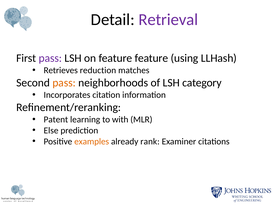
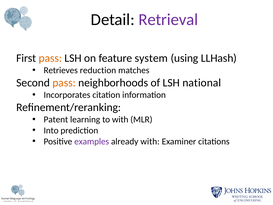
pass colour: purple -> orange (50, 58)
feature feature: feature -> system (151, 58)
category: category -> national (202, 83)
Else: Else -> Into (51, 130)
examples colour: orange -> purple (92, 141)
already rank: rank -> with (150, 141)
